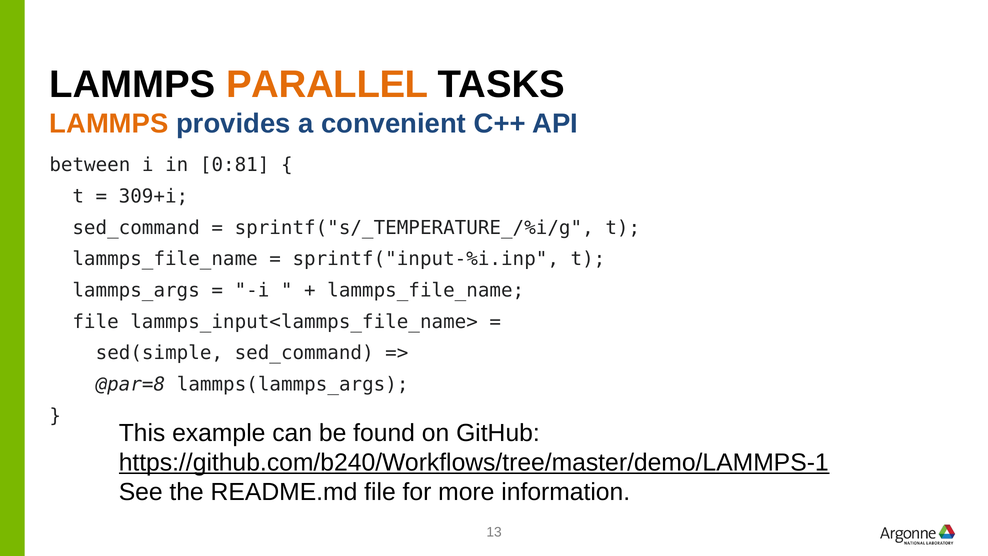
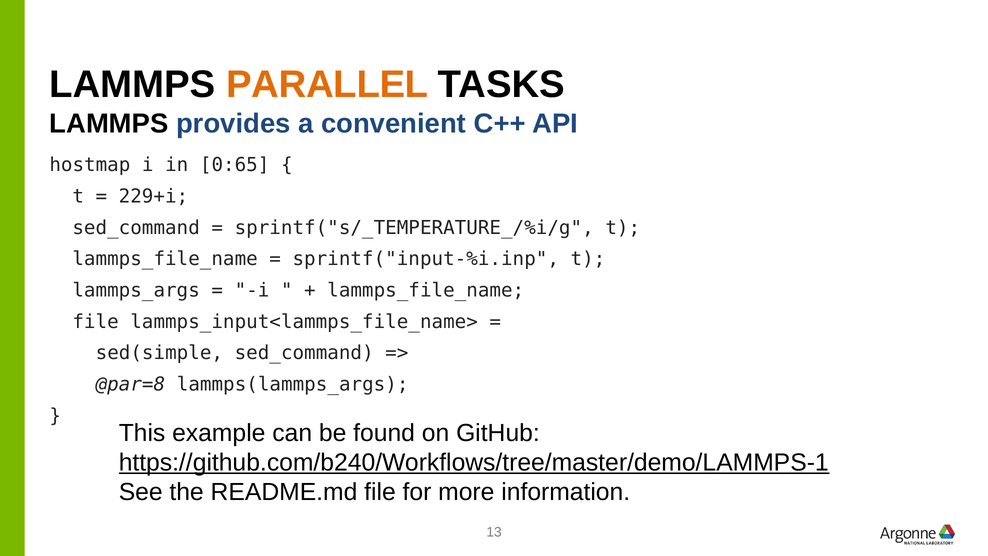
LAMMPS colour: orange -> black (109, 124)
between: between -> hostmap (90, 165)
0:81: 0:81 -> 0:65 (235, 165)
309+i: 309+i -> 229+i (153, 196)
